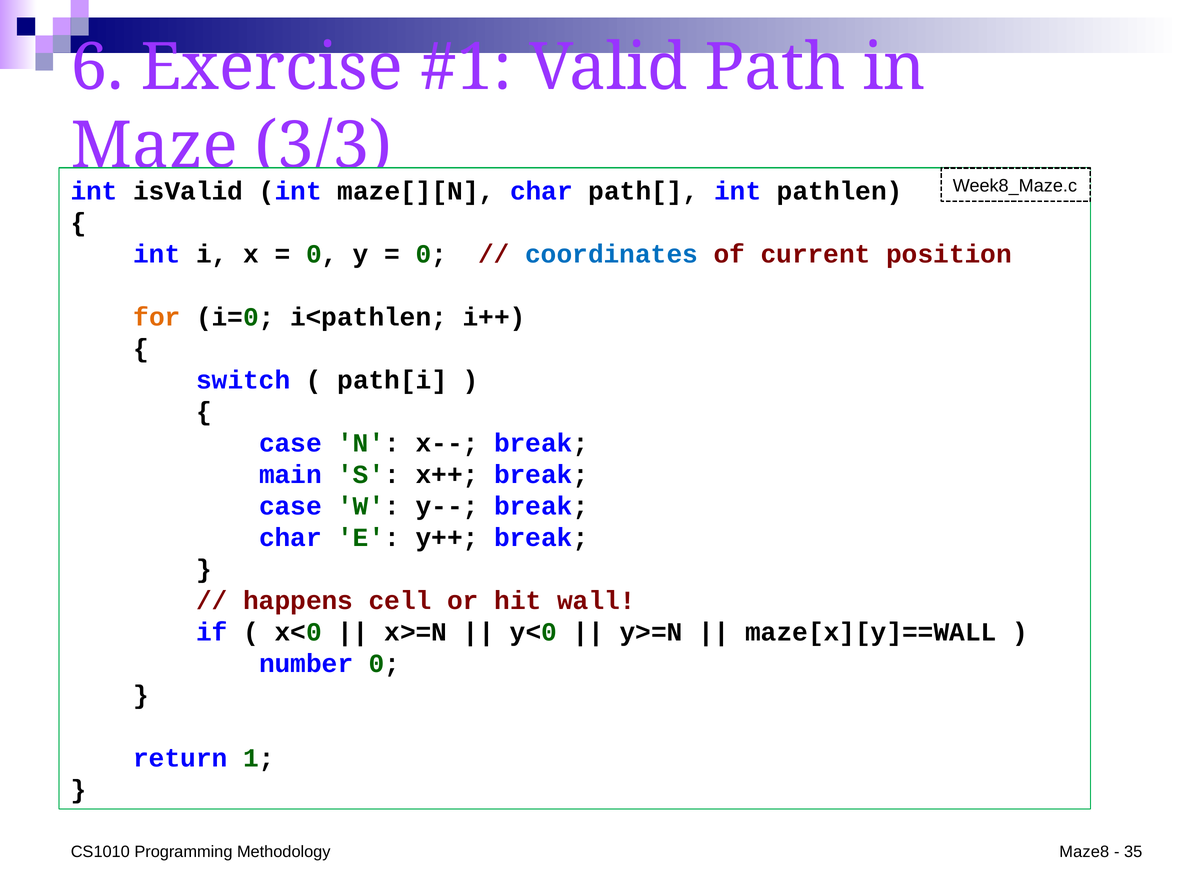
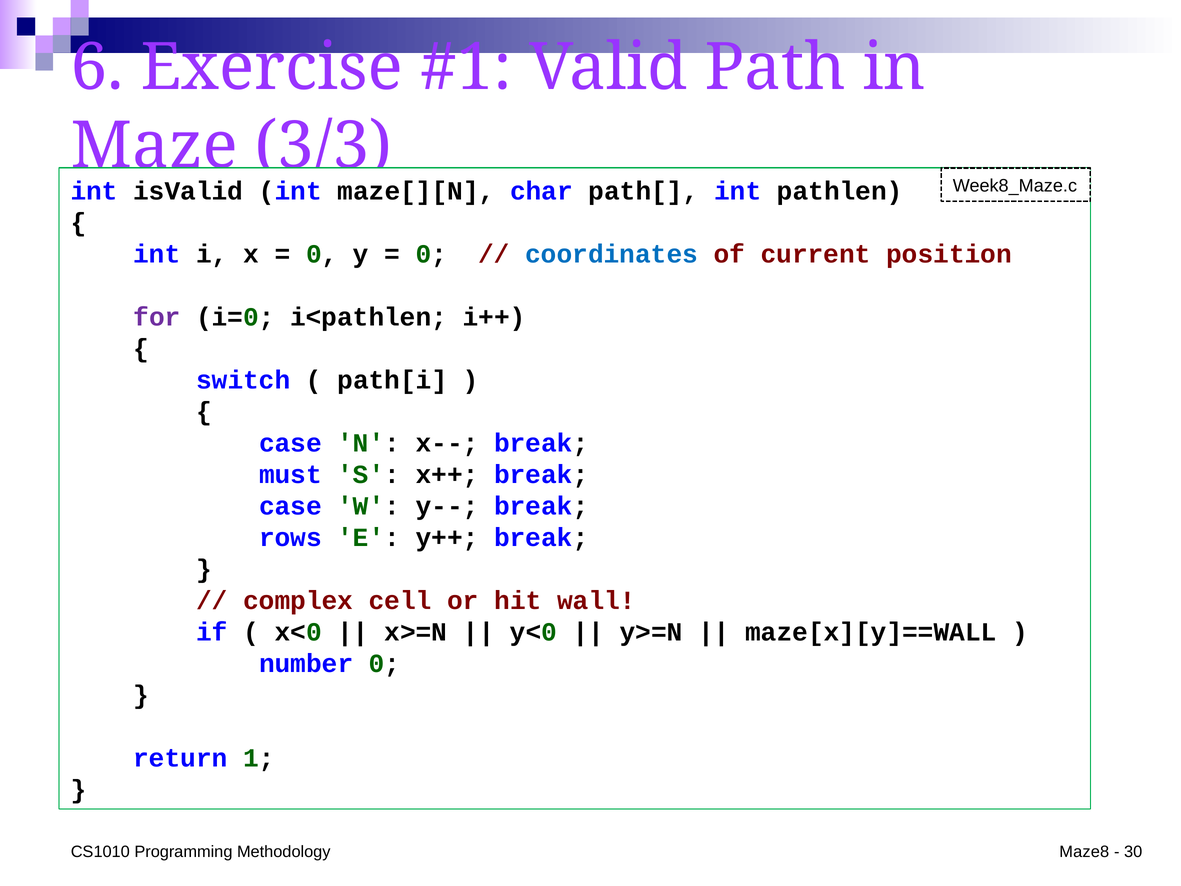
for colour: orange -> purple (157, 317)
main: main -> must (290, 474)
char: char -> rows (290, 537)
happens: happens -> complex (298, 600)
35: 35 -> 30 (1133, 852)
